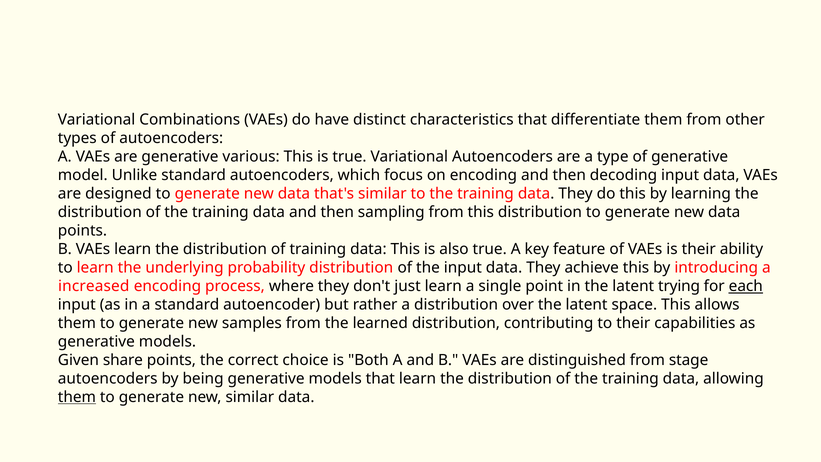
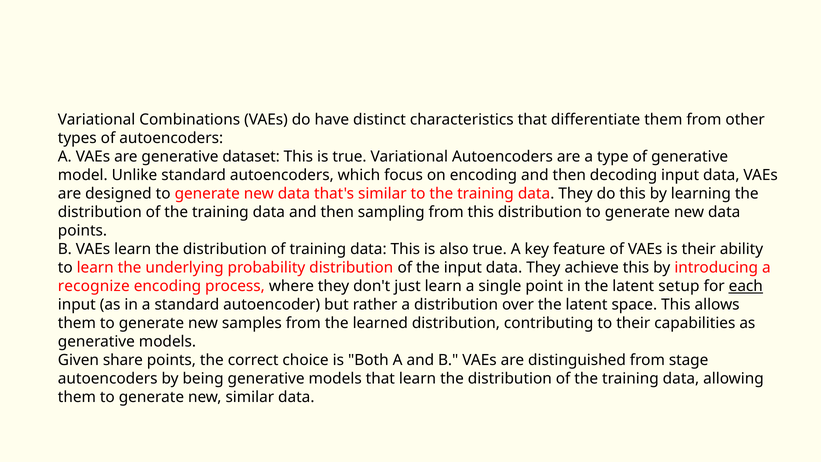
various: various -> dataset (251, 157)
increased: increased -> recognize (94, 286)
trying: trying -> setup (679, 286)
them underline: present -> none (77, 397)
